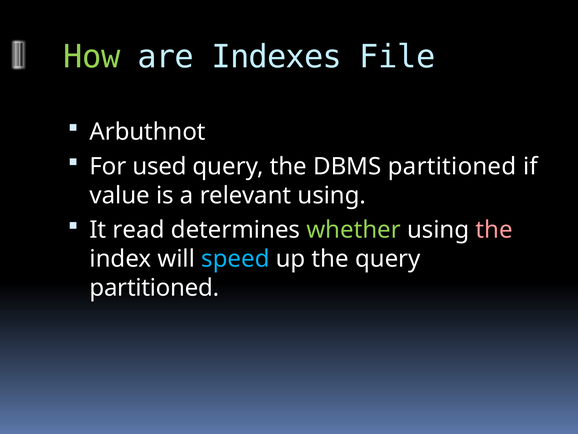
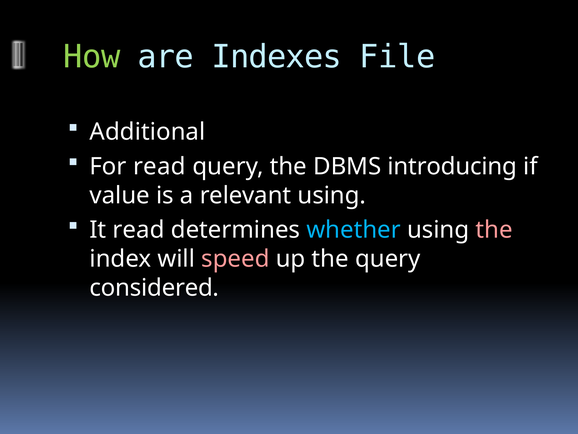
Arbuthnot: Arbuthnot -> Additional (147, 132)
For used: used -> read (159, 166)
DBMS partitioned: partitioned -> introducing (452, 166)
whether colour: light green -> light blue (354, 230)
speed colour: light blue -> pink (235, 259)
partitioned: partitioned -> considered (154, 288)
